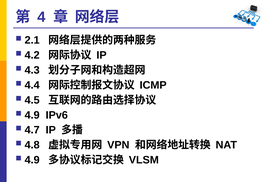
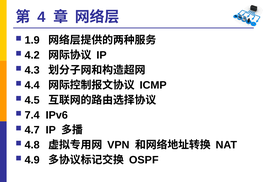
2.1: 2.1 -> 1.9 (32, 40)
4.9: 4.9 -> 7.4 (32, 115)
VLSM: VLSM -> OSPF (144, 160)
